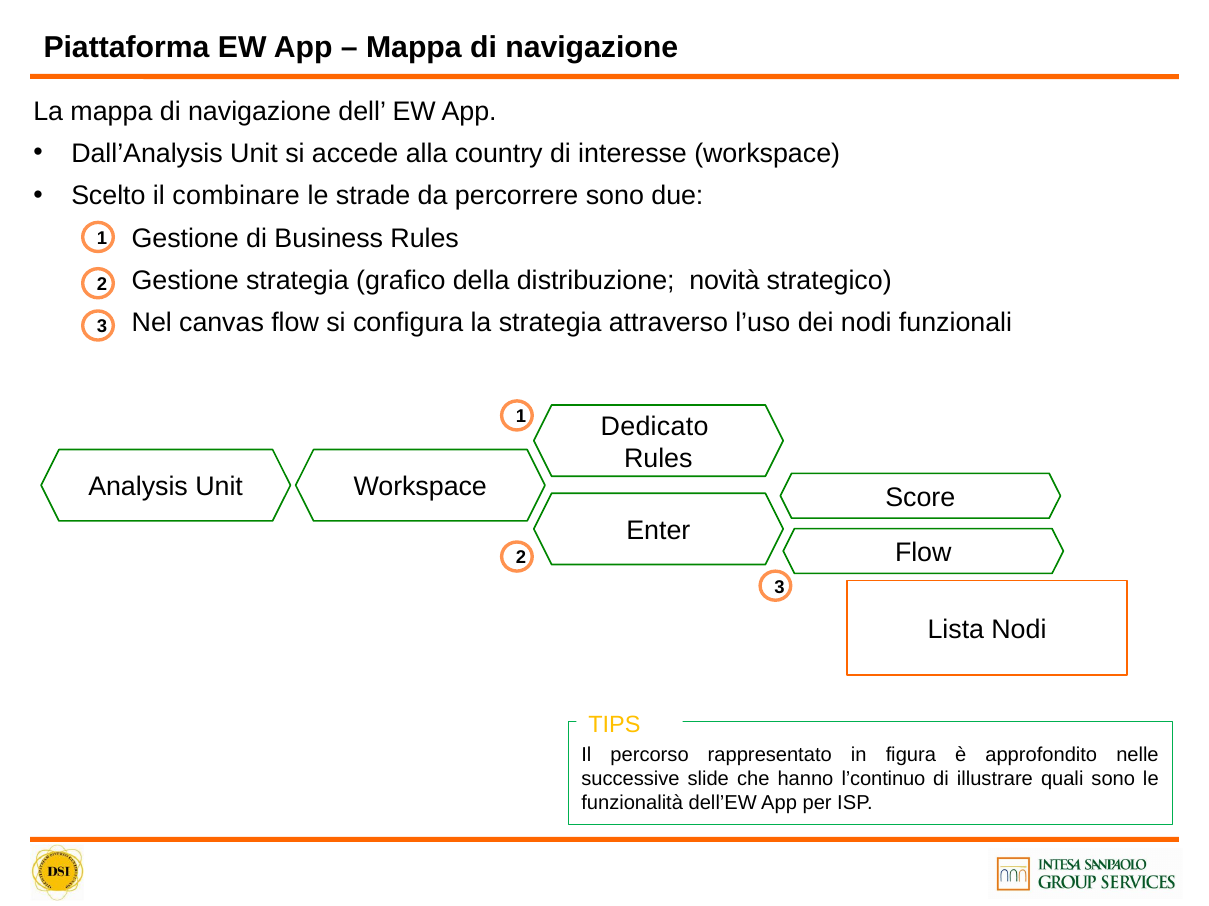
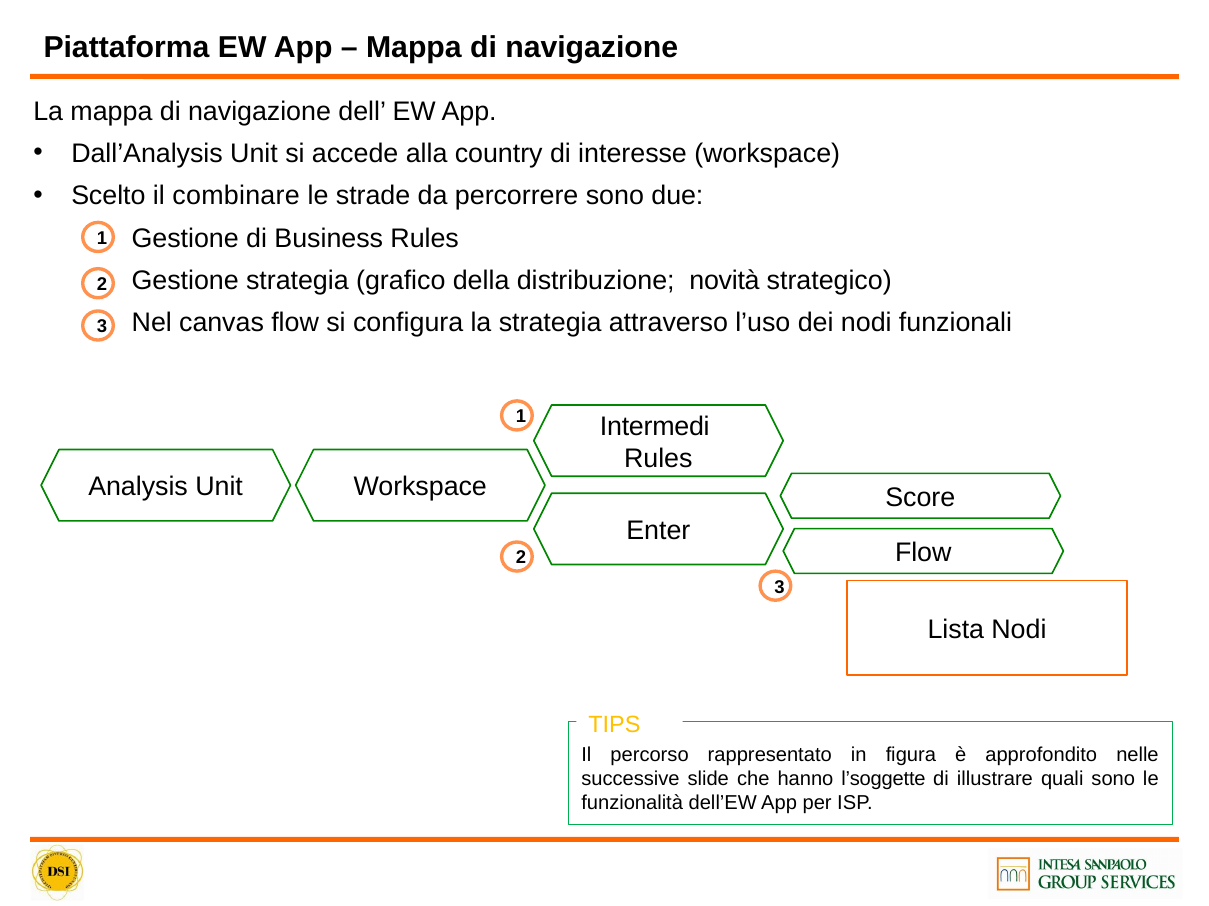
Dedicato: Dedicato -> Intermedi (655, 427)
l’continuo: l’continuo -> l’soggette (884, 780)
